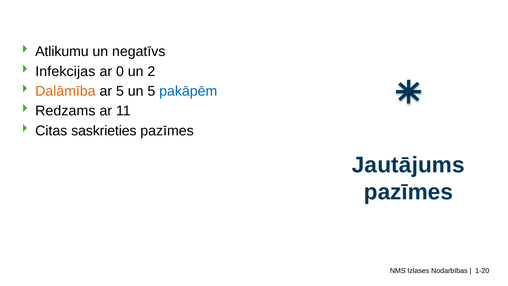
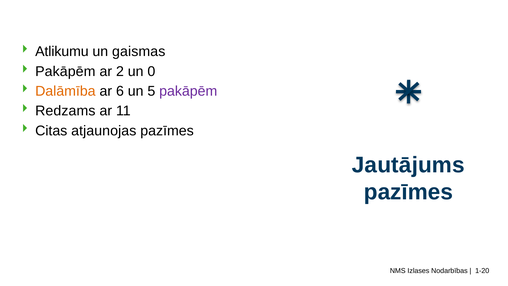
negatīvs: negatīvs -> gaismas (139, 52)
Infekcijas: Infekcijas -> Pakāpēm (65, 71)
0: 0 -> 2 (120, 71)
2: 2 -> 0 (151, 71)
ar 5: 5 -> 6 (120, 91)
pakāpēm colour: blue -> purple (188, 91)
saskrieties: saskrieties -> atjaunojas (104, 131)
